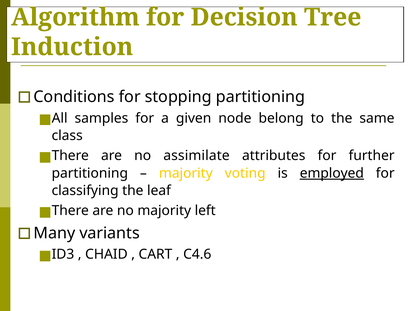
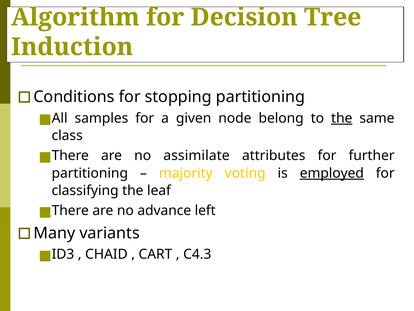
the underline: none -> present (342, 118)
no majority: majority -> advance (164, 210)
C4.6: C4.6 -> C4.3 (197, 254)
